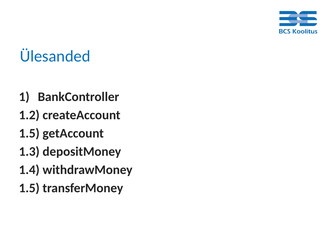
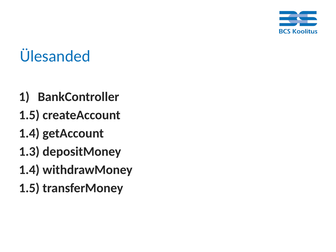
1.2: 1.2 -> 1.5 (29, 115)
1.5: 1.5 -> 1.4 (29, 133)
